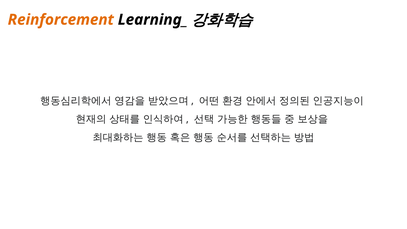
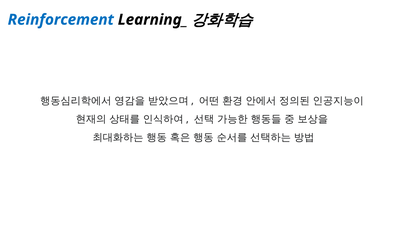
Reinforcement colour: orange -> blue (61, 20)
